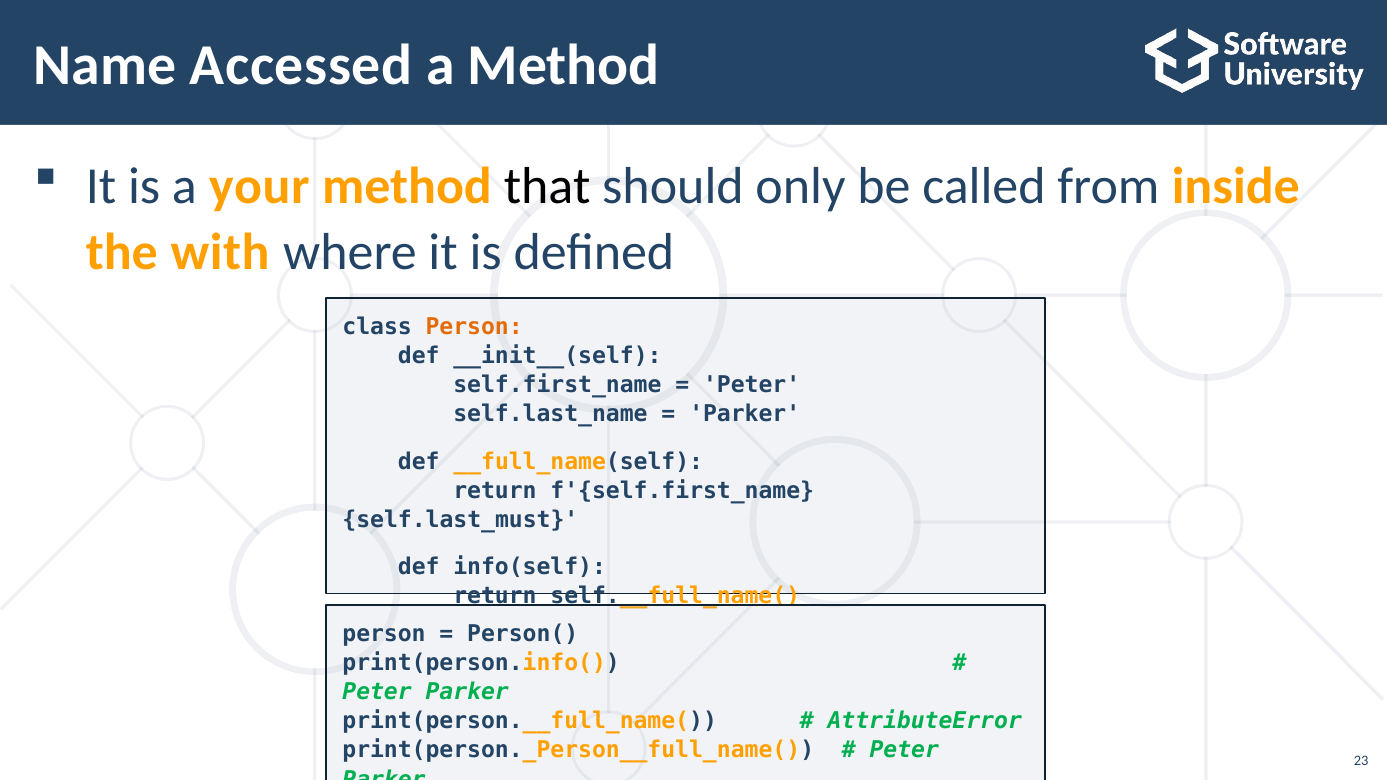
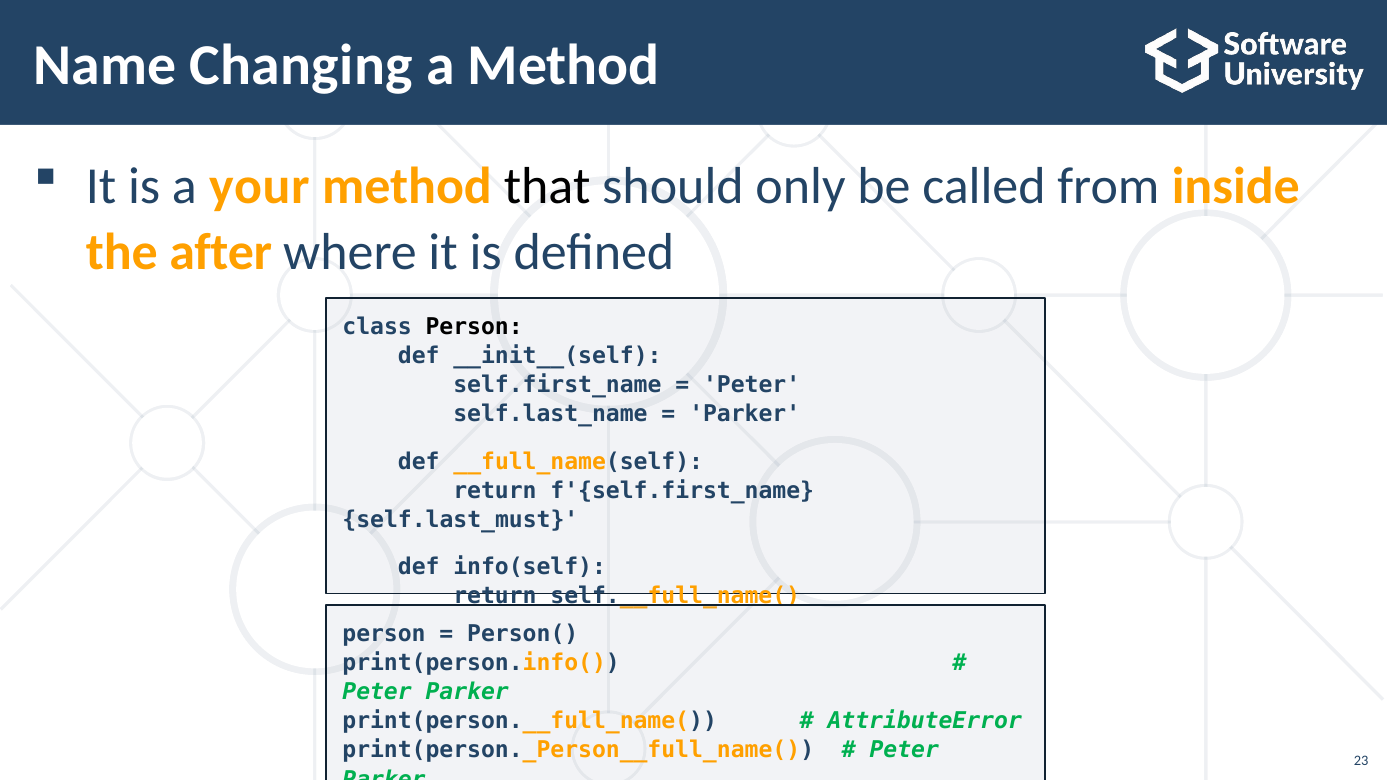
Accessed: Accessed -> Changing (301, 66)
with: with -> after (221, 252)
Person colour: orange -> black (474, 327)
